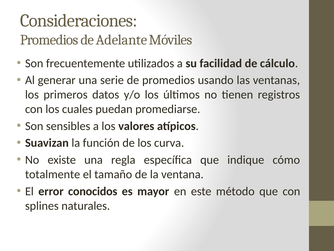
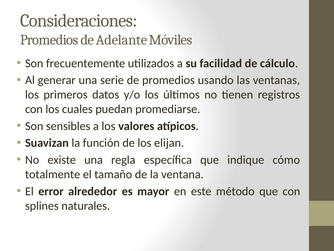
curva: curva -> elijan (169, 143)
conocidos: conocidos -> alrededor (93, 191)
